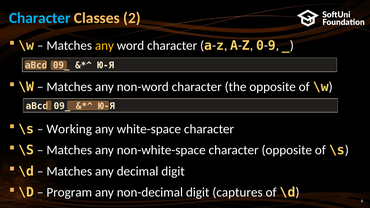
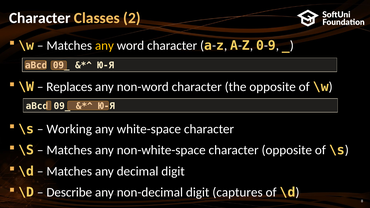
Character colour: light blue -> white (40, 18)
Мatches: Мatches -> Replaces (69, 87)
Program: Program -> Describe (69, 193)
